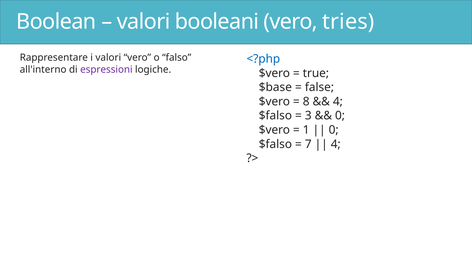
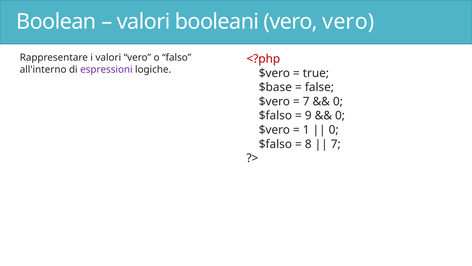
vero tries: tries -> vero (348, 22)
<?php colour: blue -> red (263, 59)
8: 8 -> 7 (306, 101)
4: 4 -> 0 (338, 101)
3: 3 -> 9 (308, 116)
7: 7 -> 8 (308, 144)
4: 4 -> 7 (336, 144)
